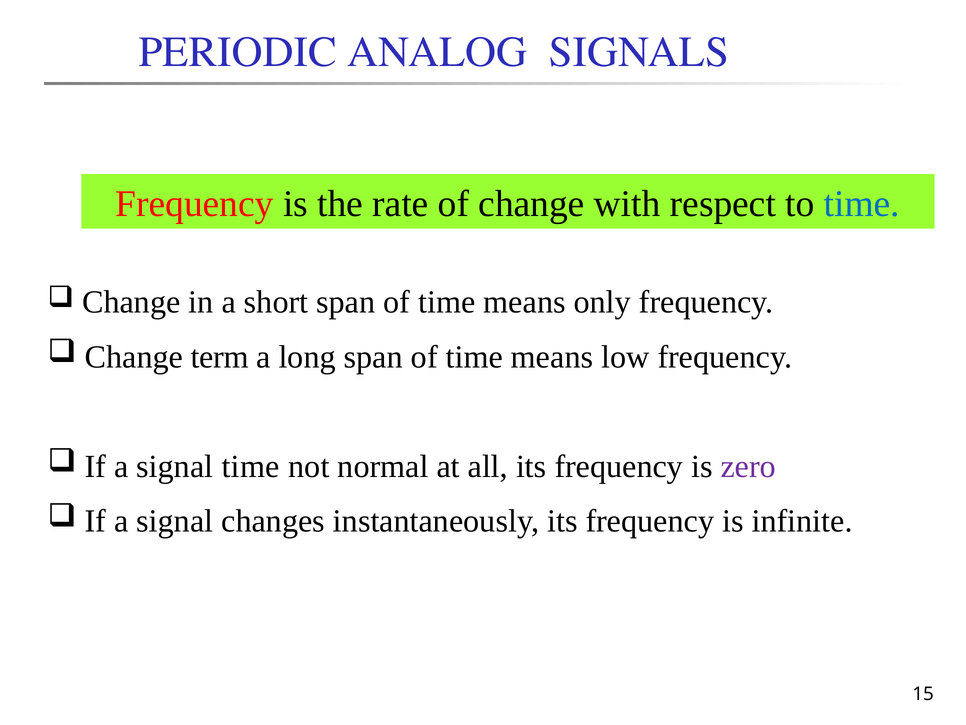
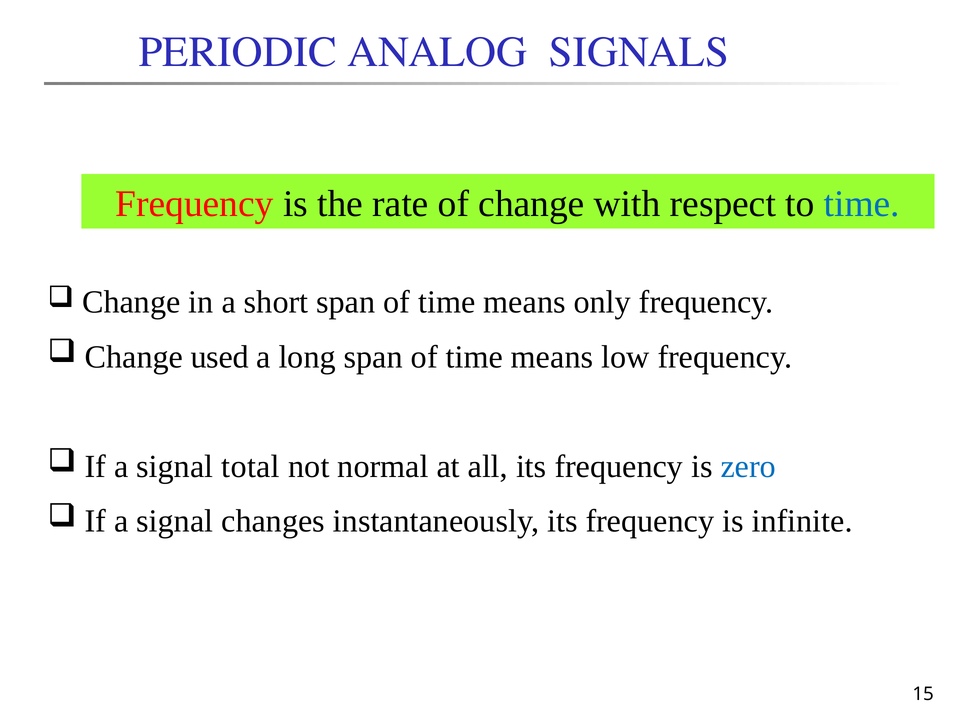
term: term -> used (220, 357)
signal time: time -> total (251, 466)
zero colour: purple -> blue (748, 466)
